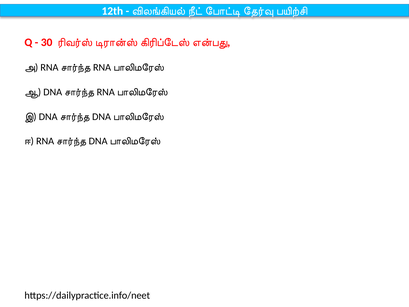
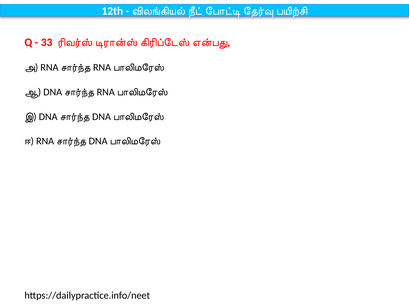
30: 30 -> 33 (47, 42)
